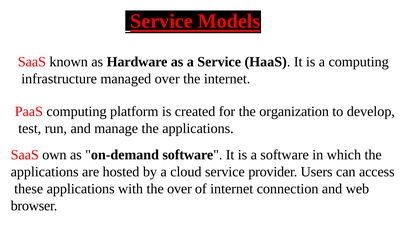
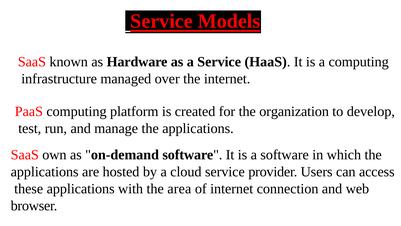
the over: over -> area (179, 188)
